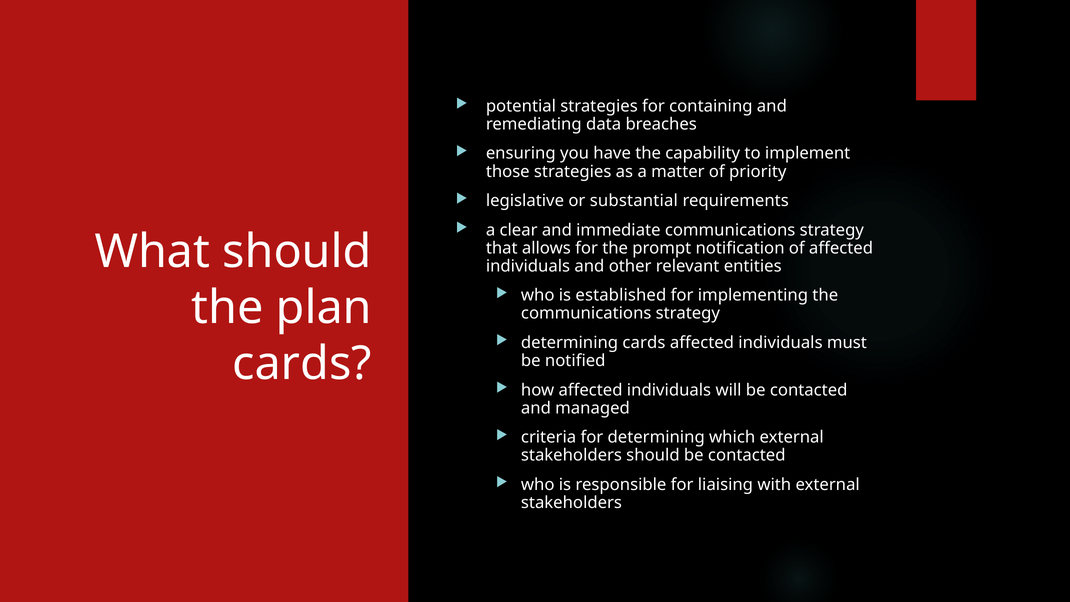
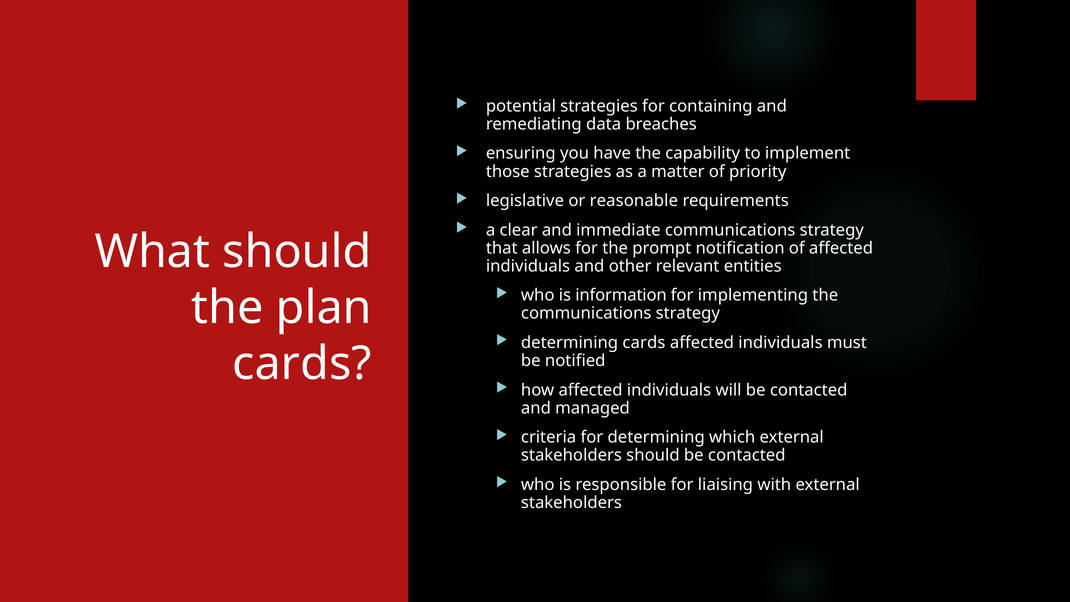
substantial: substantial -> reasonable (634, 201)
established: established -> information (621, 295)
